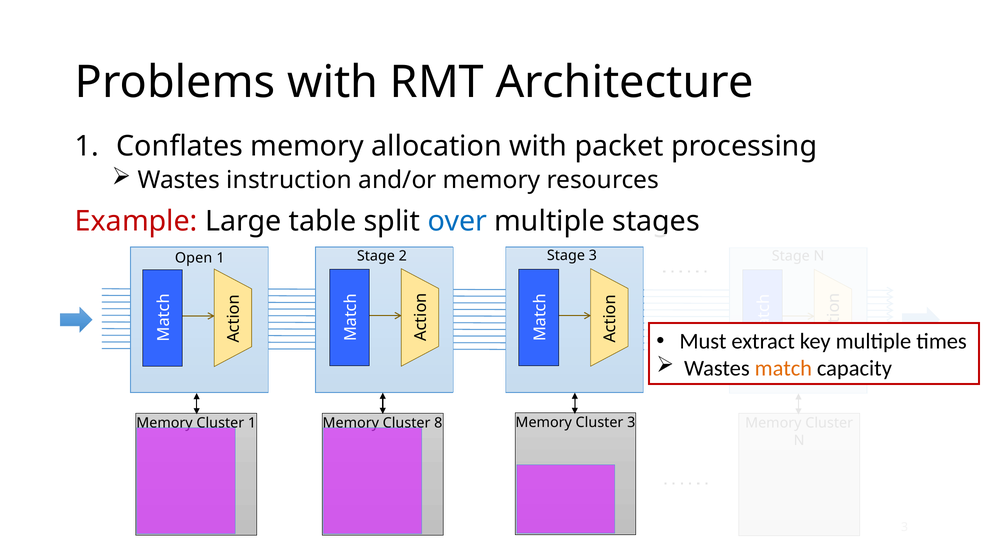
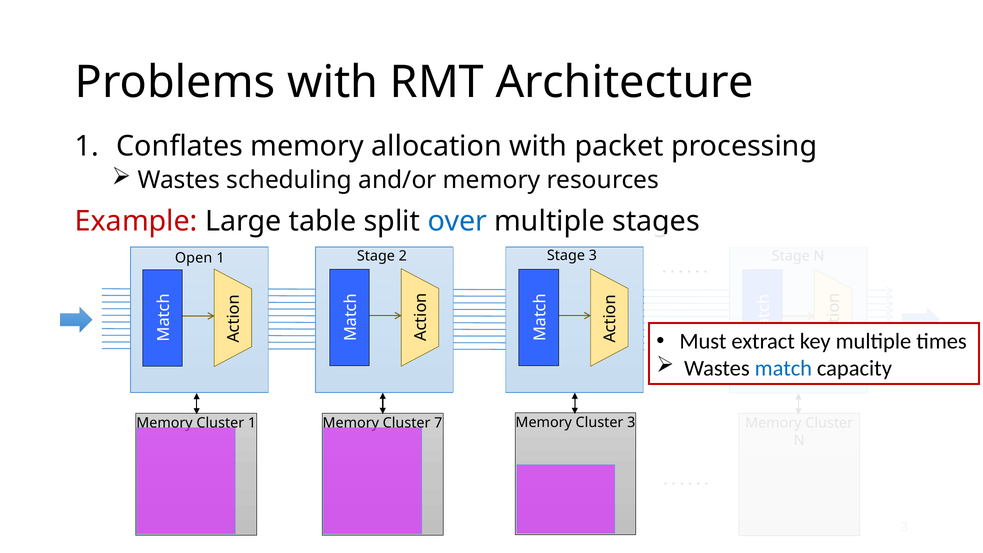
instruction: instruction -> scheduling (289, 180)
match colour: orange -> blue (783, 369)
8: 8 -> 7 (438, 423)
